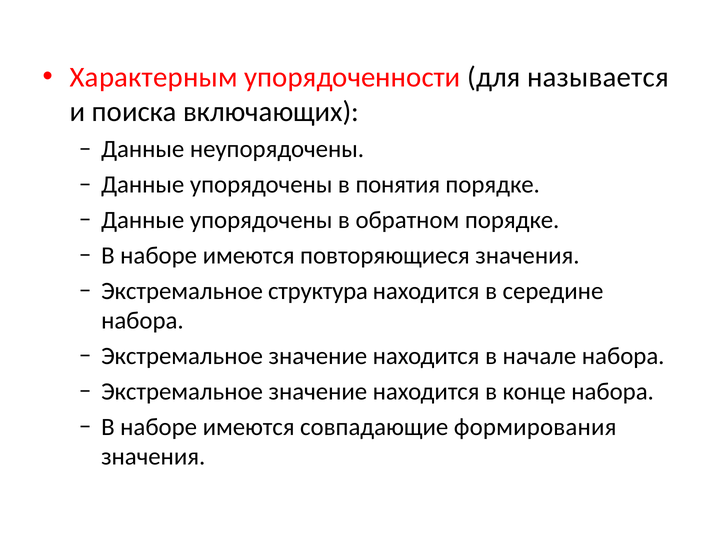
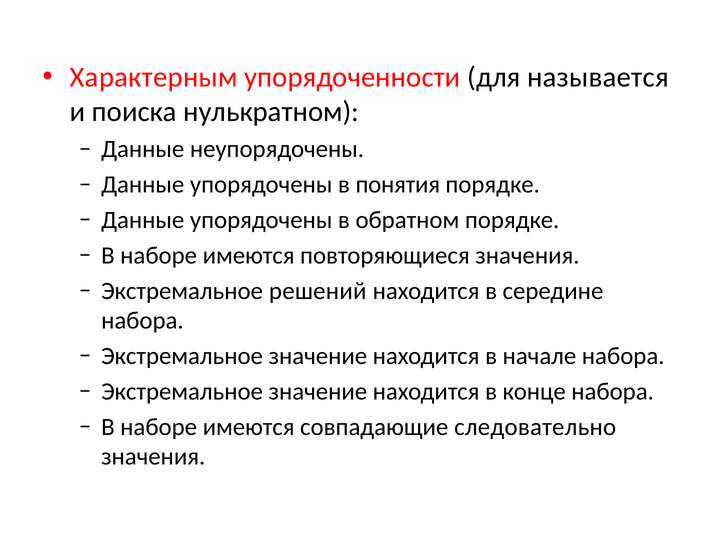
включающих: включающих -> нулькратном (271, 112)
структура: структура -> решений (318, 291)
формирования: формирования -> следовательно (535, 427)
